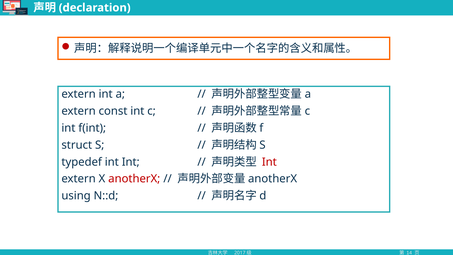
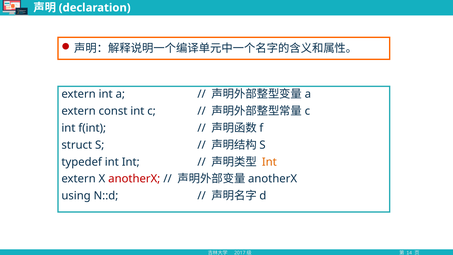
Int colour: red -> orange (269, 162)
